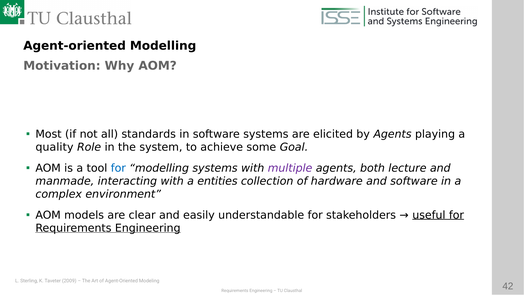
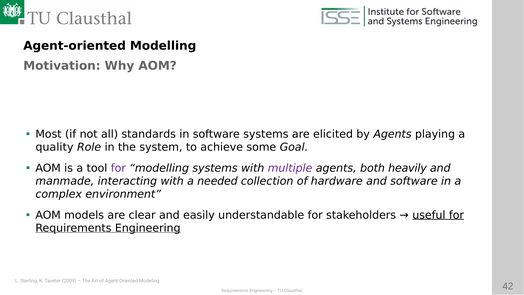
for colour: blue -> purple (118, 168)
lecture: lecture -> heavily (408, 168)
entities: entities -> needed (217, 181)
